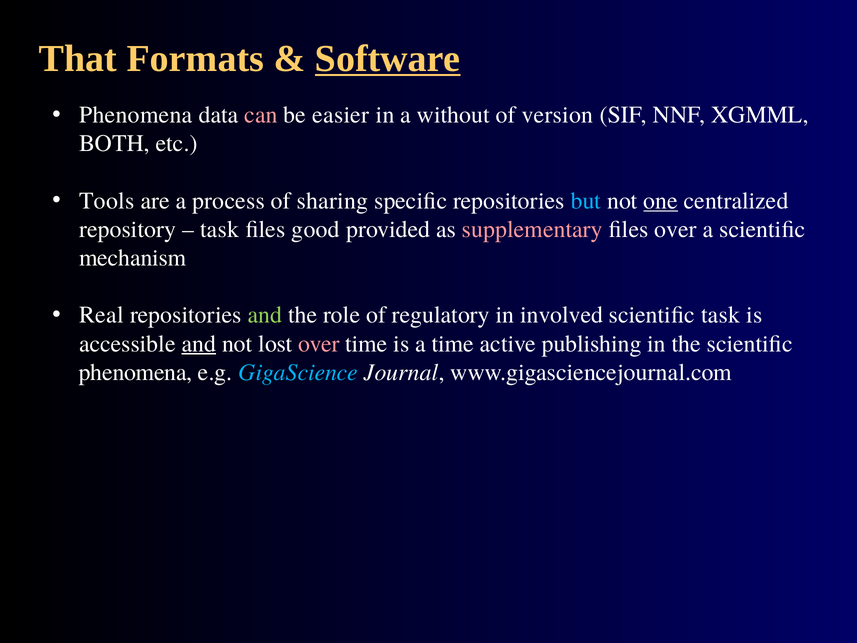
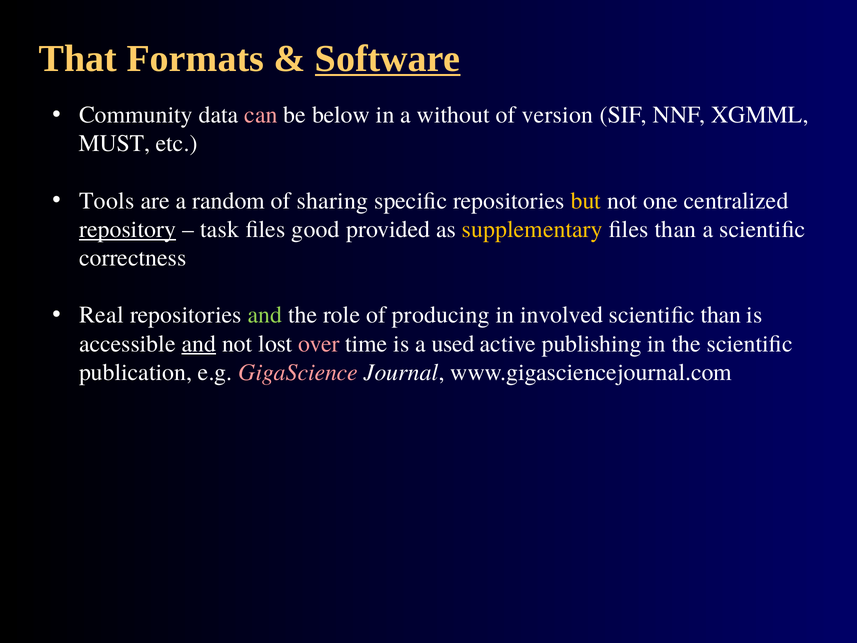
Phenomena: Phenomena -> Community (136, 115)
easier: easier -> below (341, 115)
BOTH: BOTH -> MUST (115, 144)
process: process -> random (229, 201)
but colour: light blue -> yellow (586, 201)
one underline: present -> none (661, 201)
repository underline: none -> present (128, 229)
supplementary colour: pink -> yellow (532, 229)
files over: over -> than (675, 229)
mechanism: mechanism -> correctness (133, 258)
regulatory: regulatory -> producing (441, 315)
scientific task: task -> than (721, 315)
a time: time -> used (453, 344)
phenomena: phenomena -> publication (136, 372)
GigaScience colour: light blue -> pink (298, 372)
